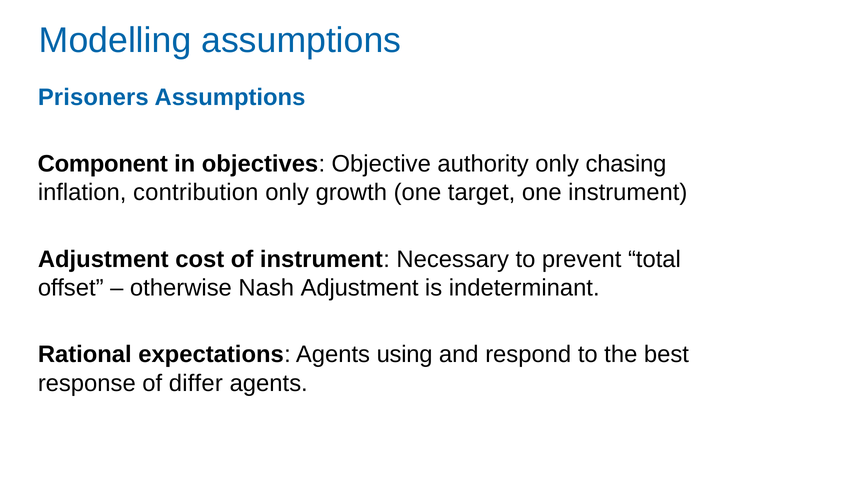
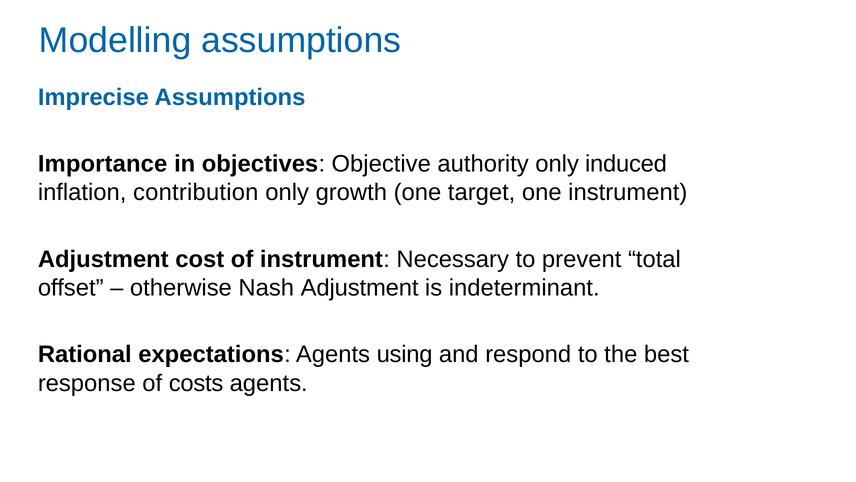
Prisoners: Prisoners -> Imprecise (93, 97)
Component: Component -> Importance (103, 164)
chasing: chasing -> induced (626, 164)
differ: differ -> costs (196, 383)
